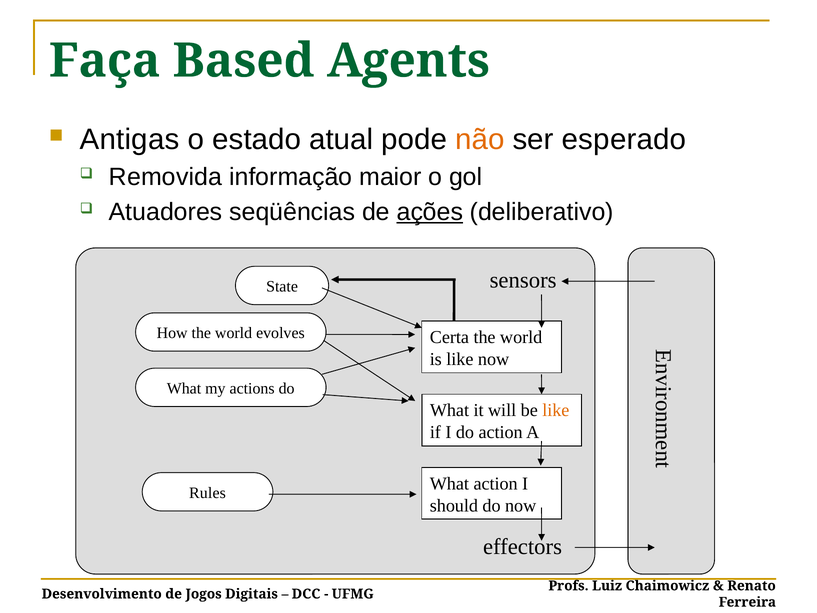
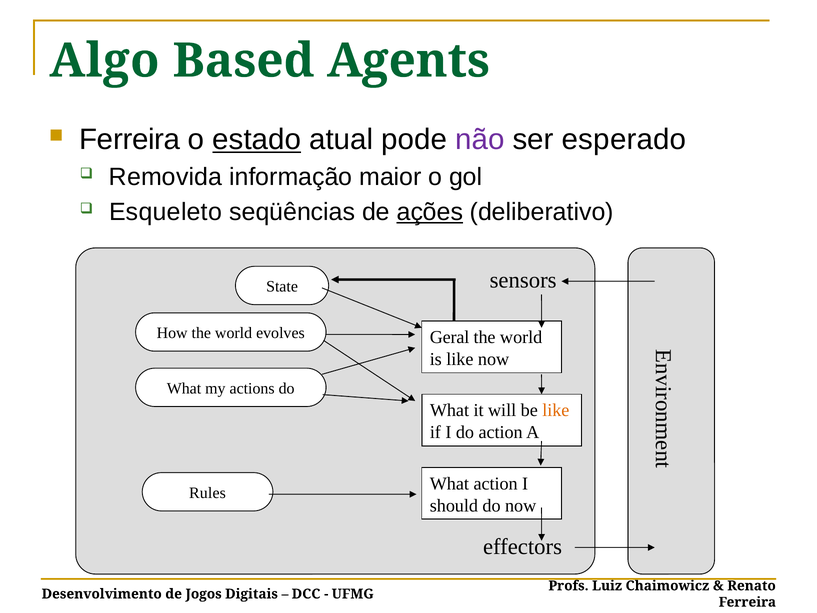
Faça: Faça -> Algo (104, 61)
Antigas: Antigas -> Ferreira (130, 140)
estado underline: none -> present (257, 140)
não colour: orange -> purple (480, 140)
Atuadores: Atuadores -> Esqueleto (165, 212)
Certa: Certa -> Geral (450, 337)
